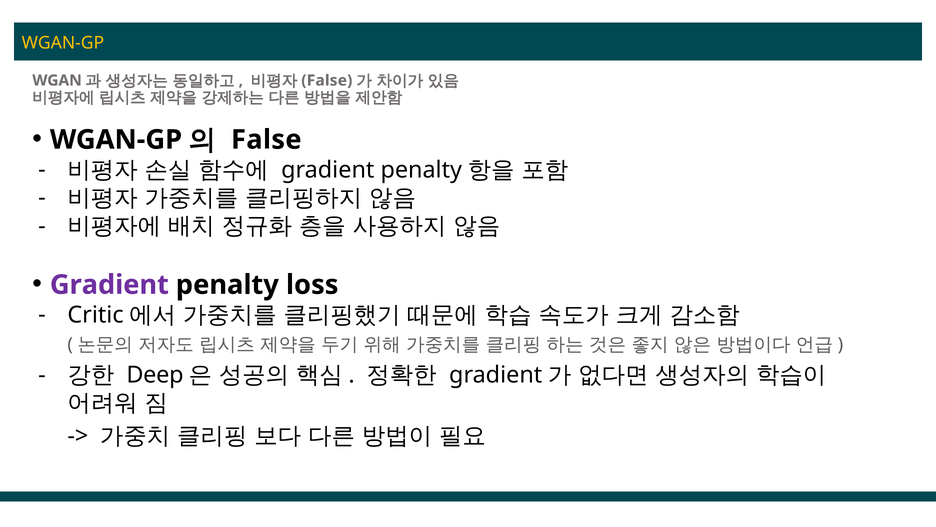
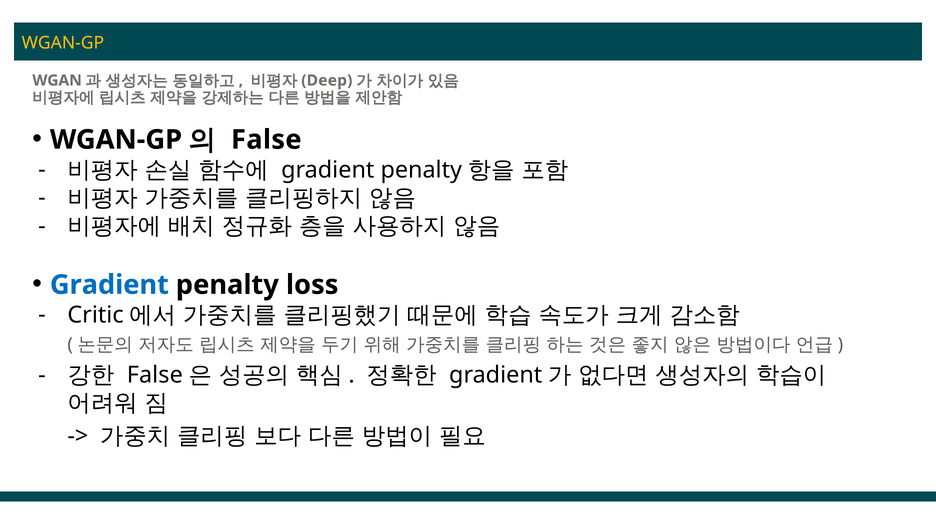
False: False -> Deep (327, 80)
Gradient colour: purple -> blue (109, 285)
Deep: Deep -> False (155, 375)
